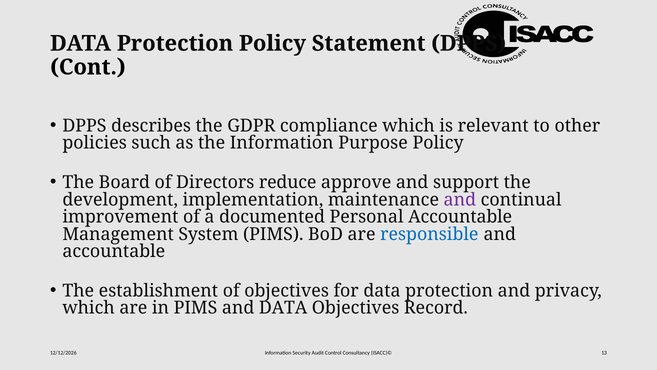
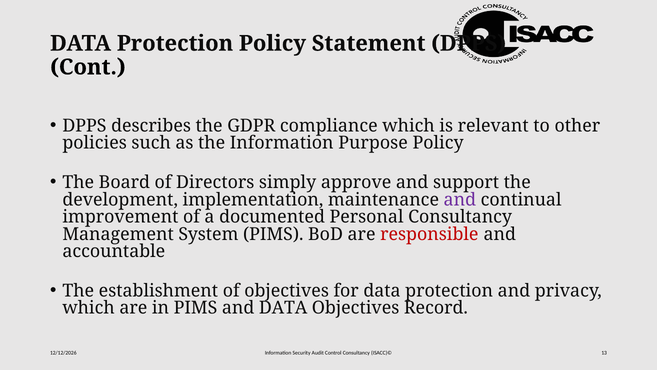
reduce: reduce -> simply (288, 182)
Personal Accountable: Accountable -> Consultancy (460, 217)
responsible colour: blue -> red (429, 234)
